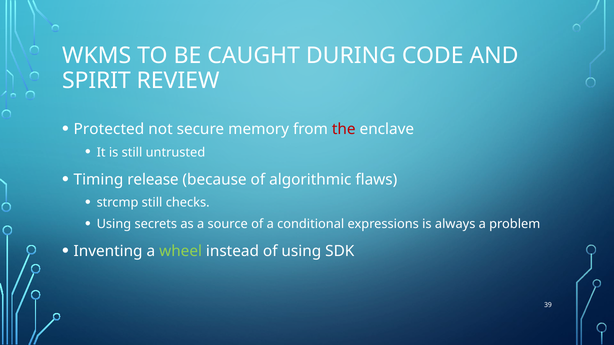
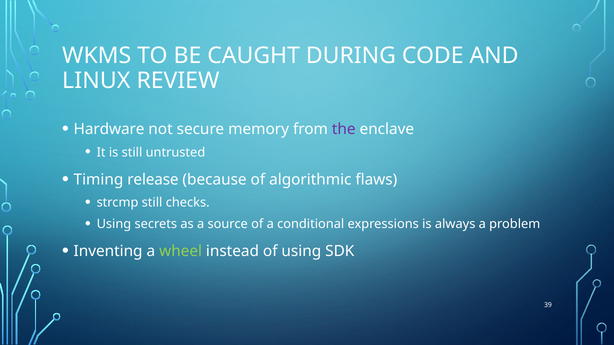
SPIRIT: SPIRIT -> LINUX (96, 81)
Protected: Protected -> Hardware (109, 130)
the colour: red -> purple (344, 130)
